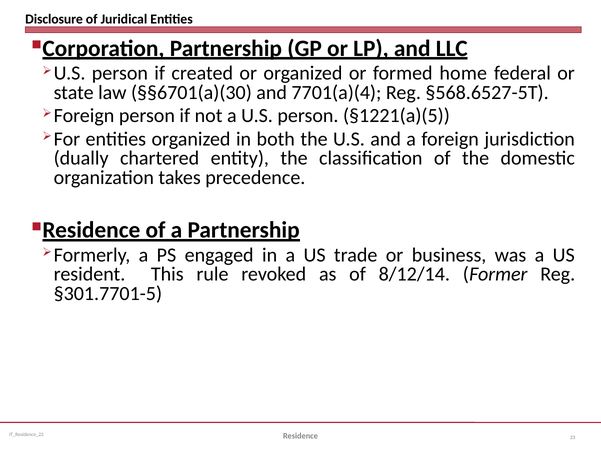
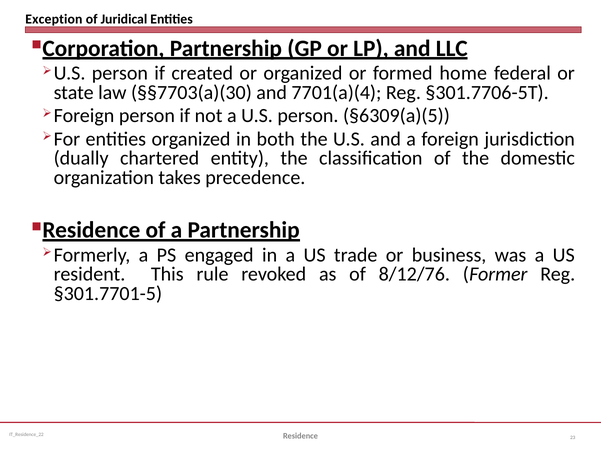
Disclosure: Disclosure -> Exception (54, 19)
§§6701(a)(30: §§6701(a)(30 -> §§7703(a)(30 (191, 92)
§568.6527-5T: §568.6527-5T -> §301.7706-5T (487, 92)
§1221(a)(5: §1221(a)(5 -> §6309(a)(5 (396, 116)
8/12/14: 8/12/14 -> 8/12/76 (414, 274)
